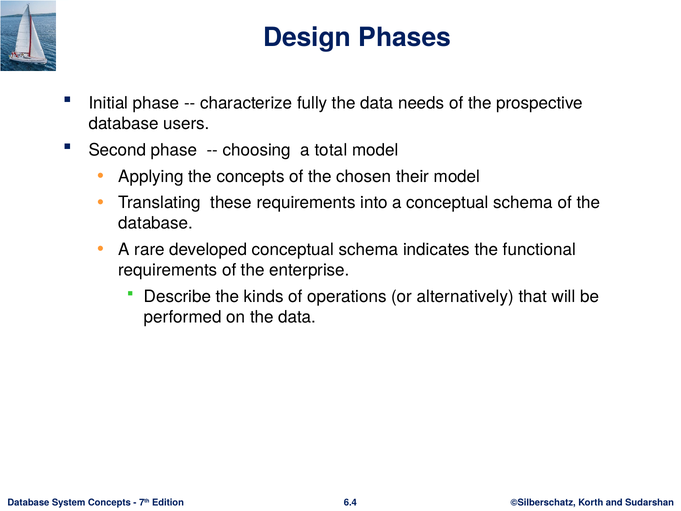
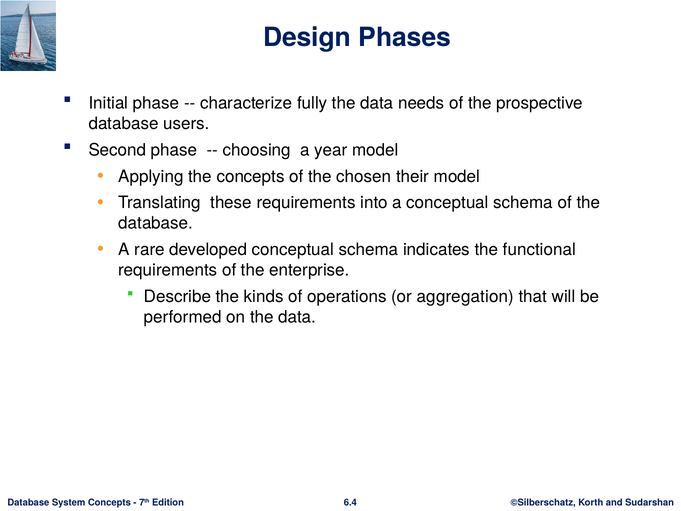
total: total -> year (331, 150)
alternatively: alternatively -> aggregation (465, 296)
